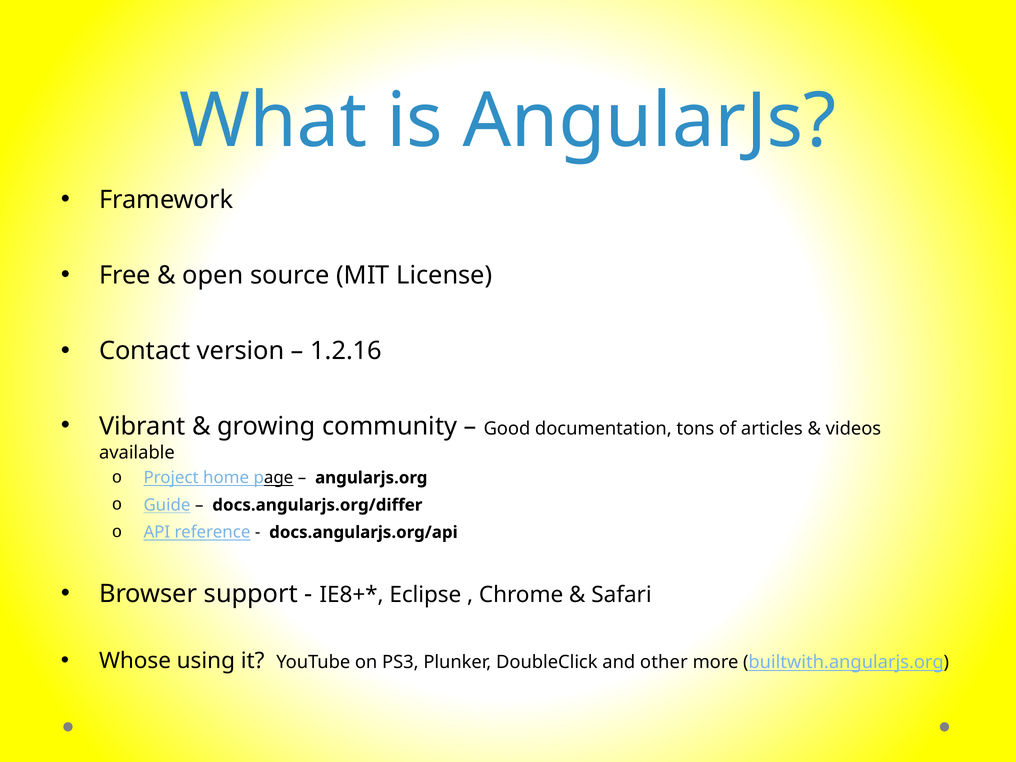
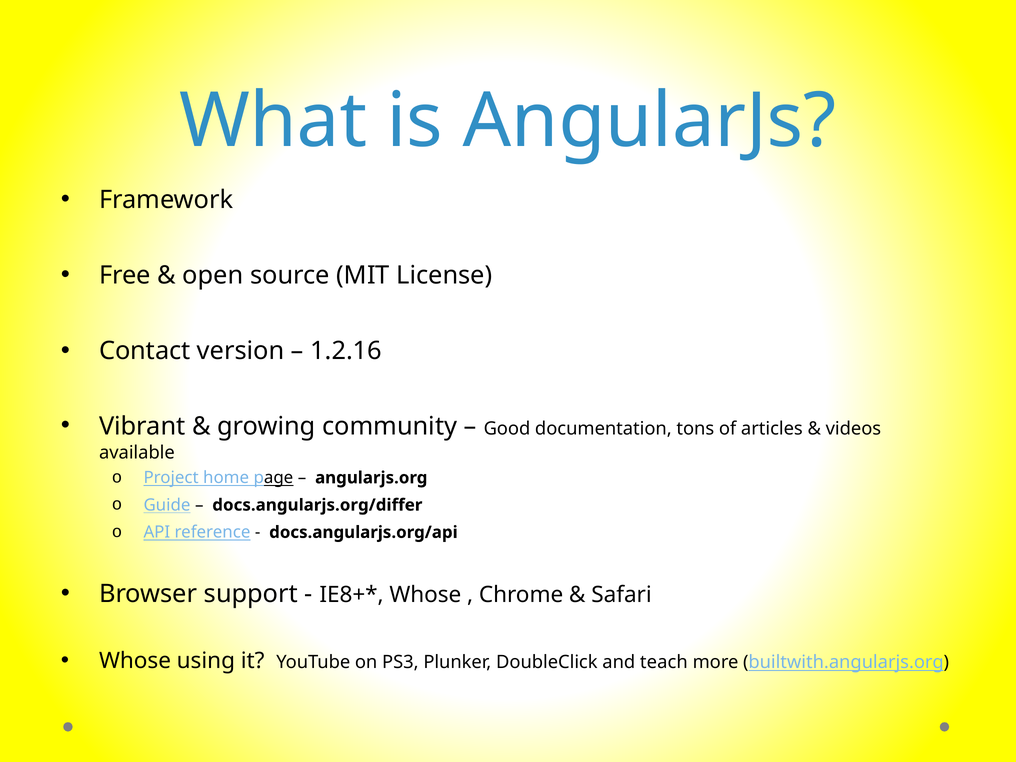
Eclipse: Eclipse -> Whose (425, 595)
other: other -> teach (664, 662)
